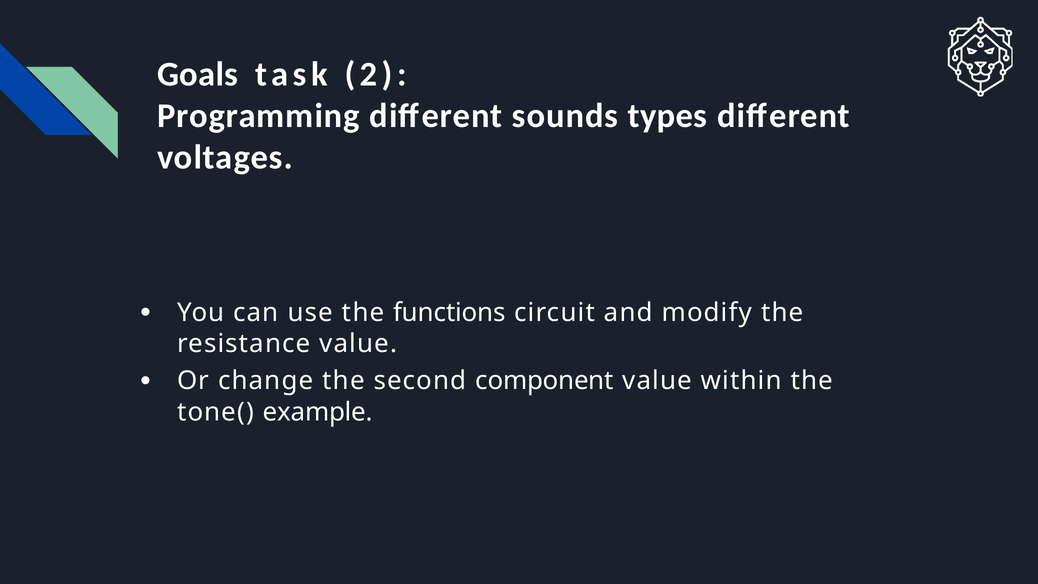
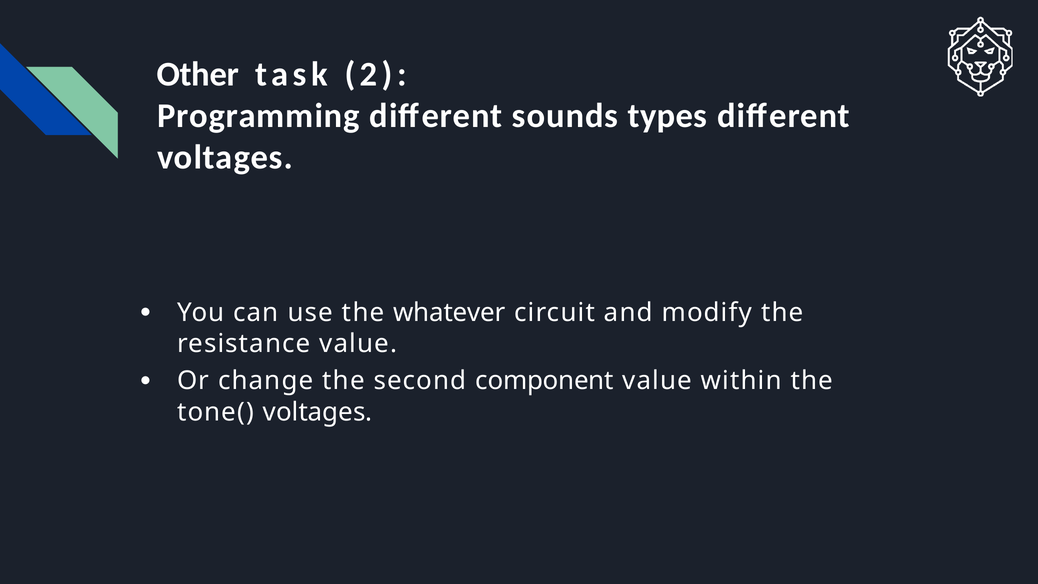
Goals: Goals -> Other (198, 74)
functions: functions -> whatever (449, 313)
tone( example: example -> voltages (318, 412)
